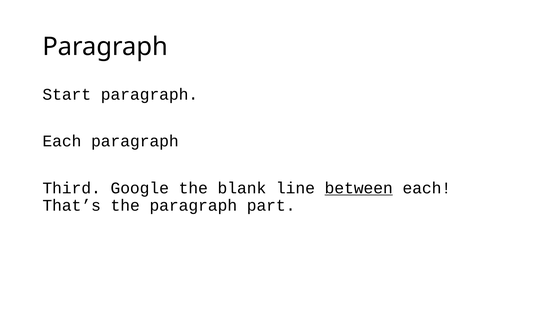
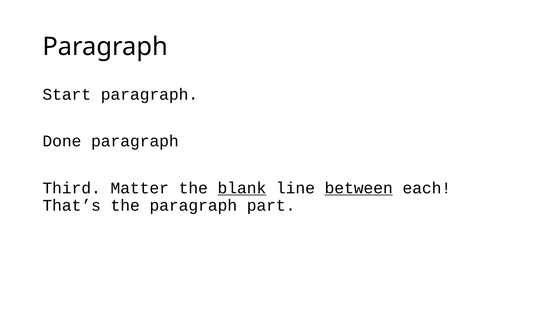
Each: Each -> Done (62, 141)
Google: Google -> Matter (140, 188)
blank underline: none -> present (242, 188)
